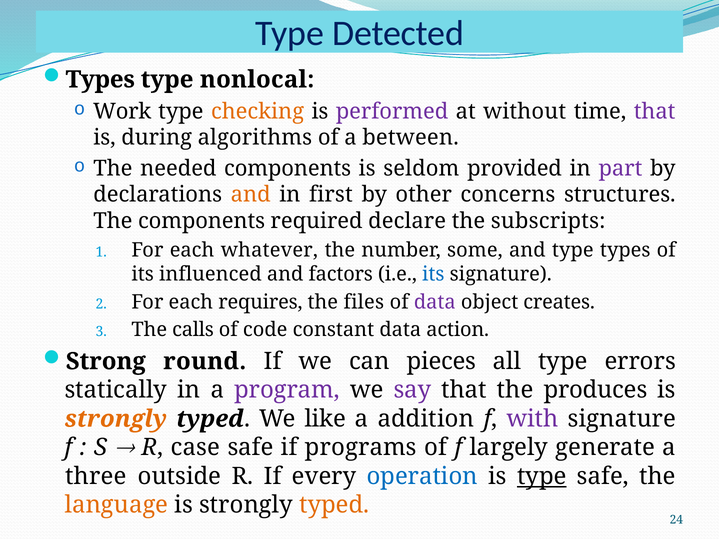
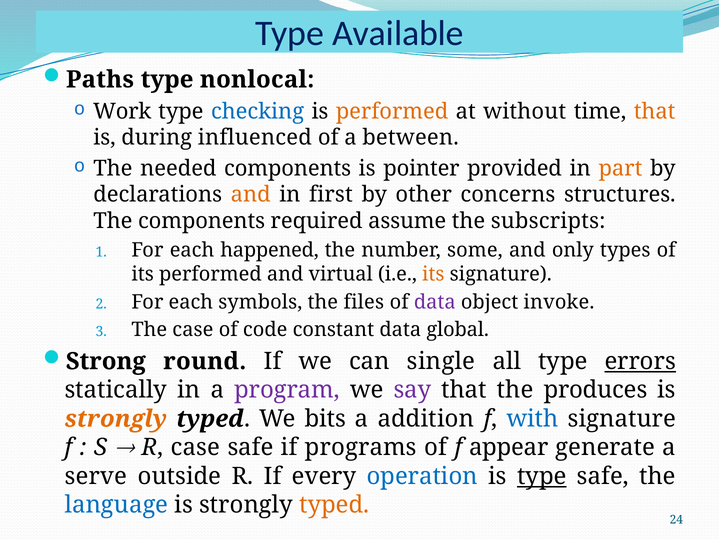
Detected: Detected -> Available (398, 34)
Types: Types -> Paths (100, 80)
checking colour: orange -> blue (258, 111)
performed colour: purple -> orange (392, 111)
that colour: purple -> orange (655, 111)
algorithms: algorithms -> influenced (255, 138)
seldom: seldom -> pointer (421, 168)
part colour: purple -> orange (620, 168)
declare: declare -> assume (407, 221)
whatever: whatever -> happened (270, 250)
and type: type -> only (573, 250)
its influenced: influenced -> performed (210, 274)
factors: factors -> virtual (341, 274)
its colour: blue -> orange (433, 274)
requires: requires -> symbols (260, 302)
creates: creates -> invoke (559, 302)
The calls: calls -> case (193, 330)
action: action -> global (458, 330)
pieces: pieces -> single (441, 361)
errors underline: none -> present (640, 361)
like: like -> bits (325, 419)
with colour: purple -> blue (533, 419)
largely: largely -> appear (509, 448)
three: three -> serve (96, 477)
language colour: orange -> blue (116, 505)
